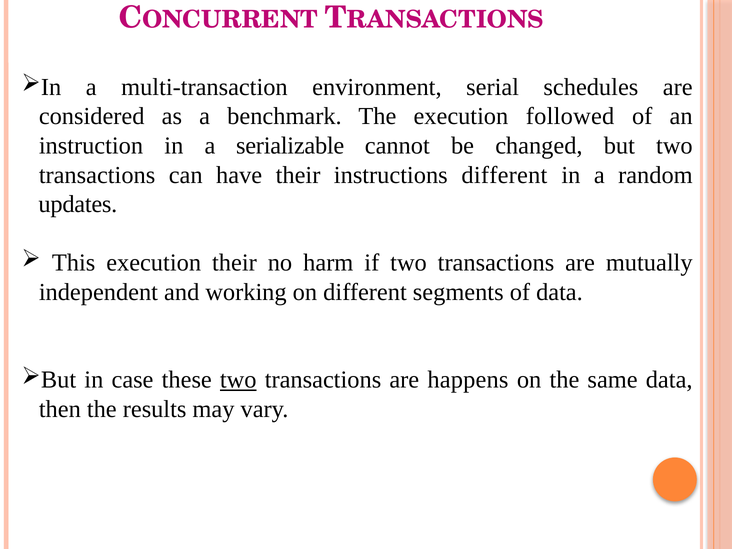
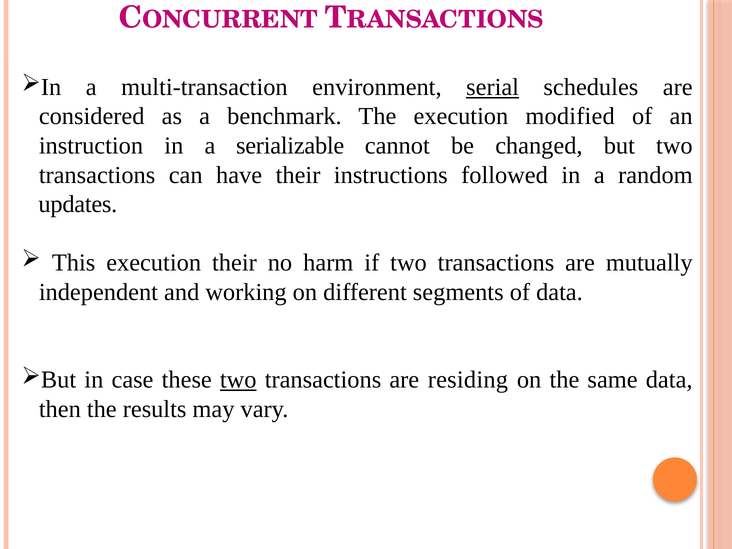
serial underline: none -> present (493, 87)
followed: followed -> modified (570, 116)
instructions different: different -> followed (505, 175)
happens: happens -> residing (468, 380)
